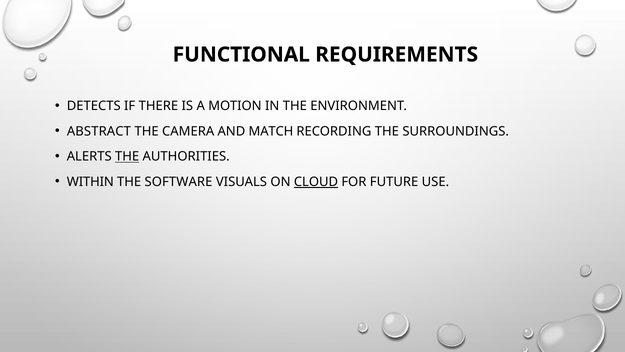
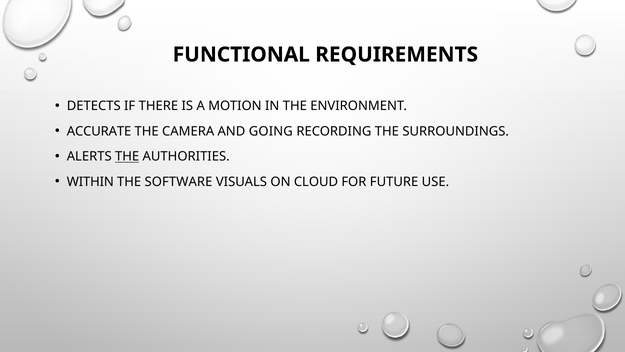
ABSTRACT: ABSTRACT -> ACCURATE (99, 131)
MATCH: MATCH -> GOING (271, 131)
CLOUD underline: present -> none (316, 182)
